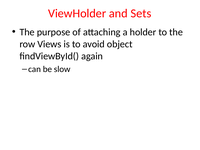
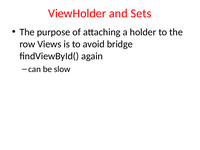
object: object -> bridge (120, 44)
